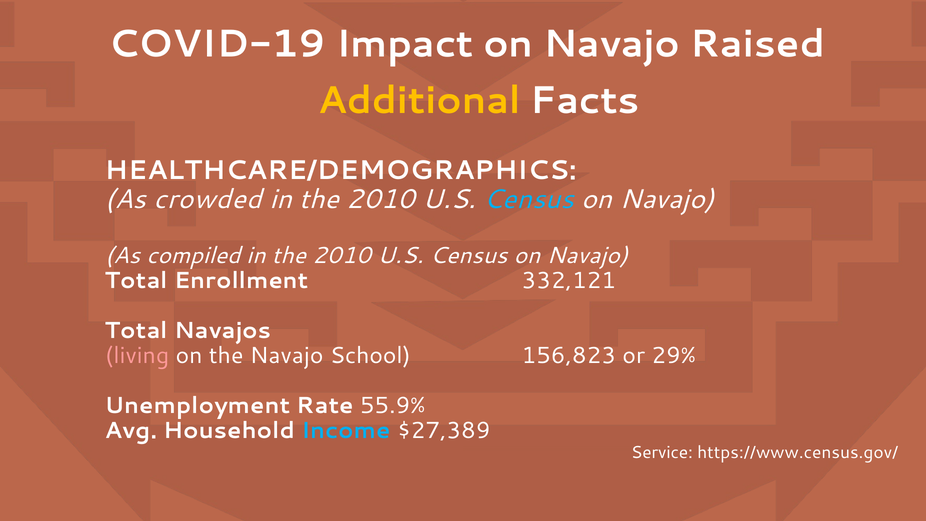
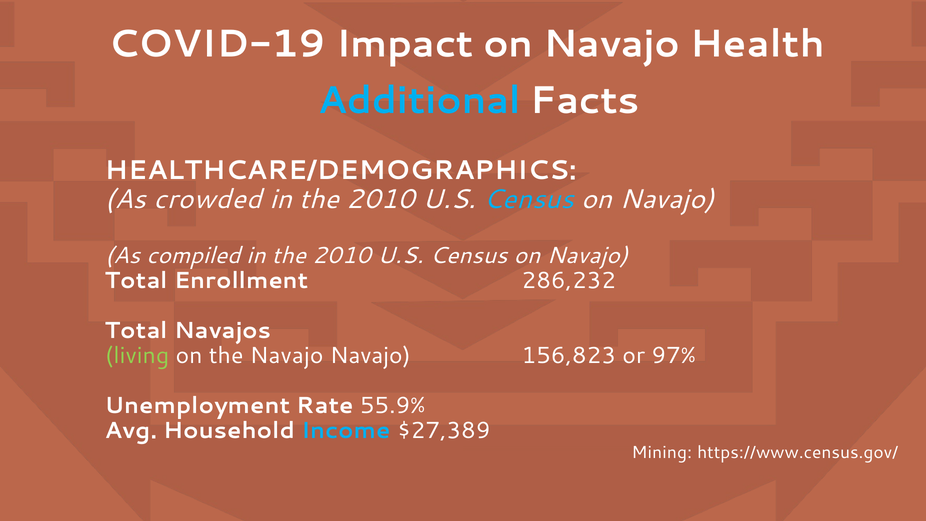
Raised: Raised -> Health (757, 44)
Additional colour: yellow -> light blue (419, 100)
332,121: 332,121 -> 286,232 (569, 281)
living colour: pink -> light green (137, 356)
Navajo School: School -> Navajo (370, 356)
29%: 29% -> 97% (674, 356)
Service: Service -> Mining (662, 452)
